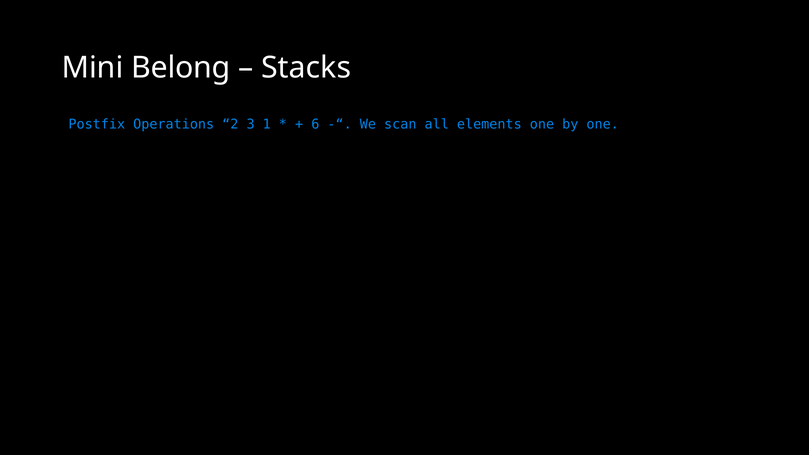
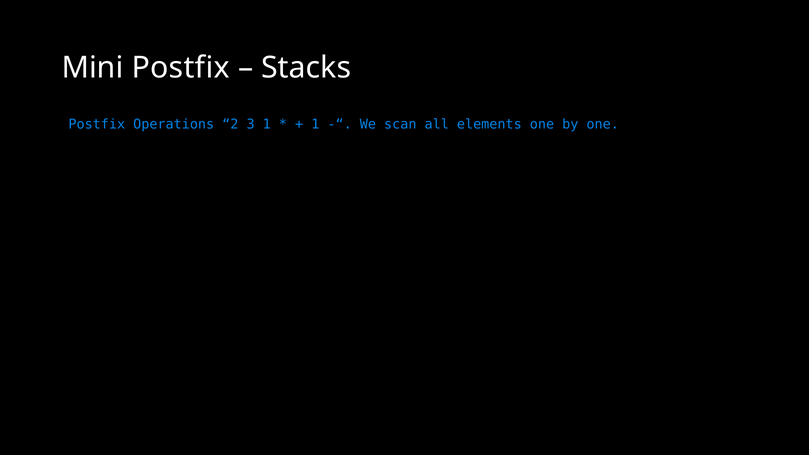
Mini Belong: Belong -> Postfix (181, 68)
6: 6 -> 1 (315, 124)
